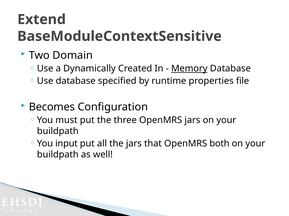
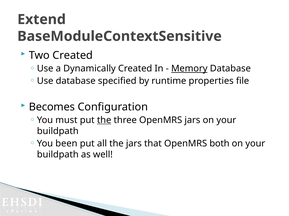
Two Domain: Domain -> Created (73, 56)
the underline: none -> present (104, 120)
input: input -> been (66, 144)
